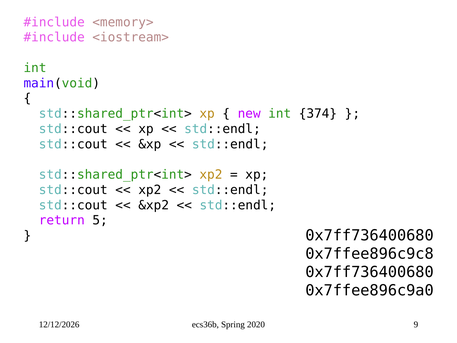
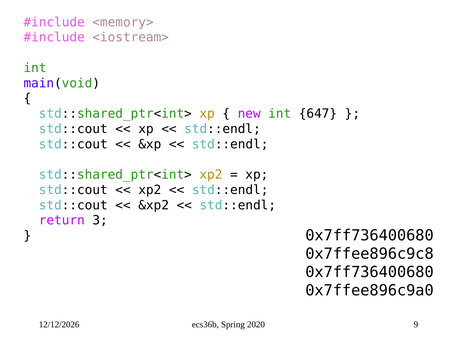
374: 374 -> 647 (318, 114)
5: 5 -> 3 (100, 220)
